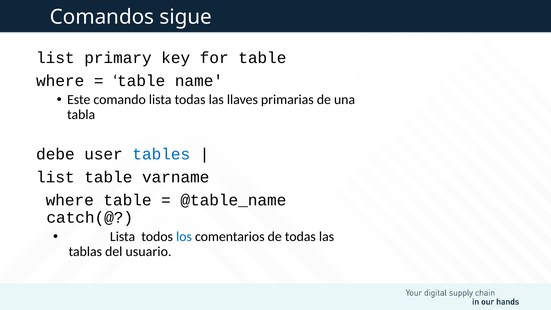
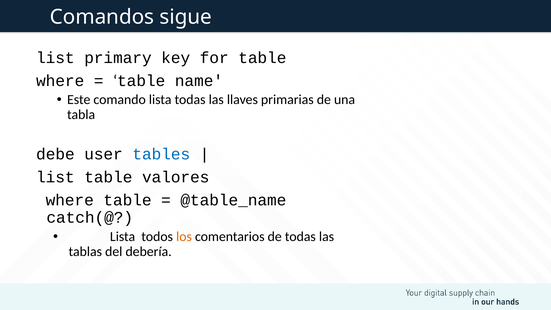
varname: varname -> valores (176, 177)
los colour: blue -> orange (184, 237)
usuario: usuario -> debería (149, 252)
